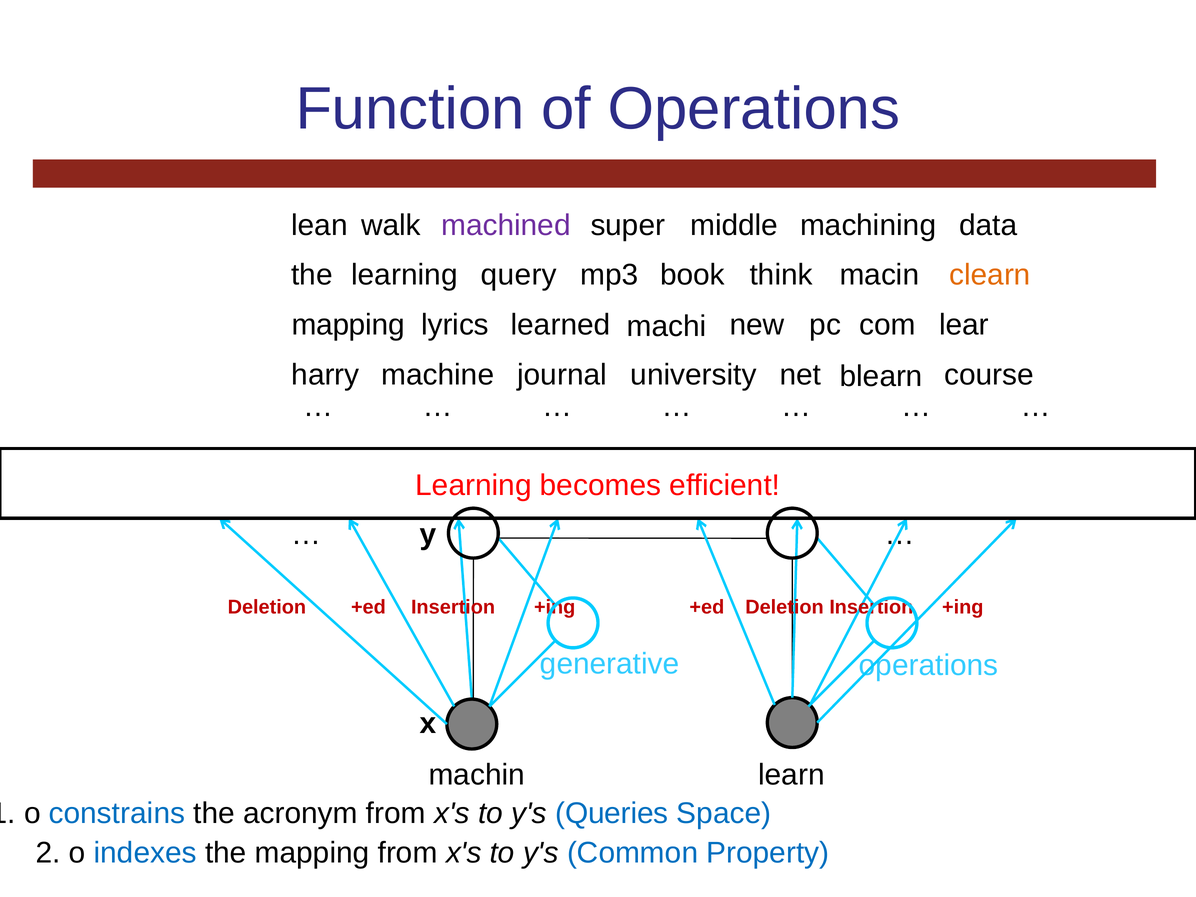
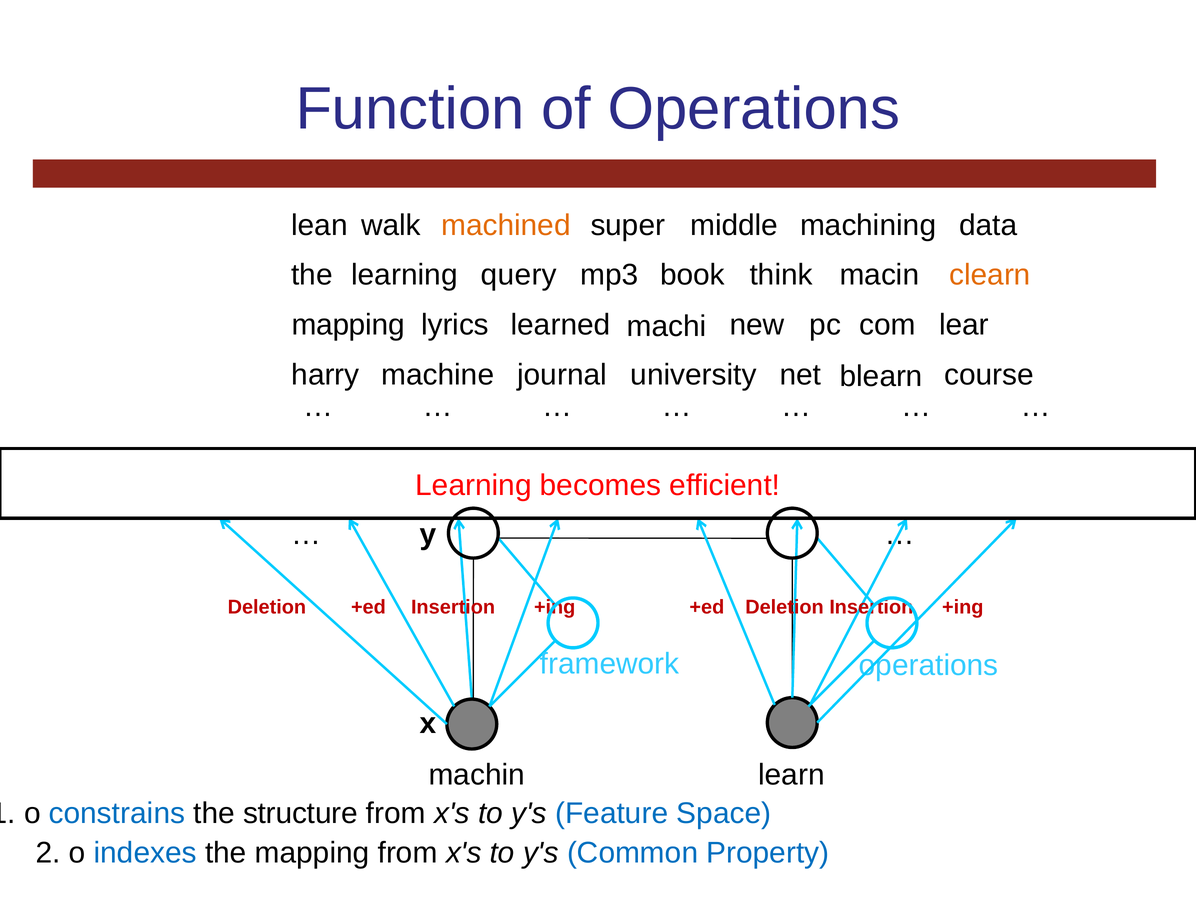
machined colour: purple -> orange (506, 225)
generative: generative -> framework (610, 664)
acronym: acronym -> structure (300, 813)
Queries: Queries -> Feature (612, 813)
